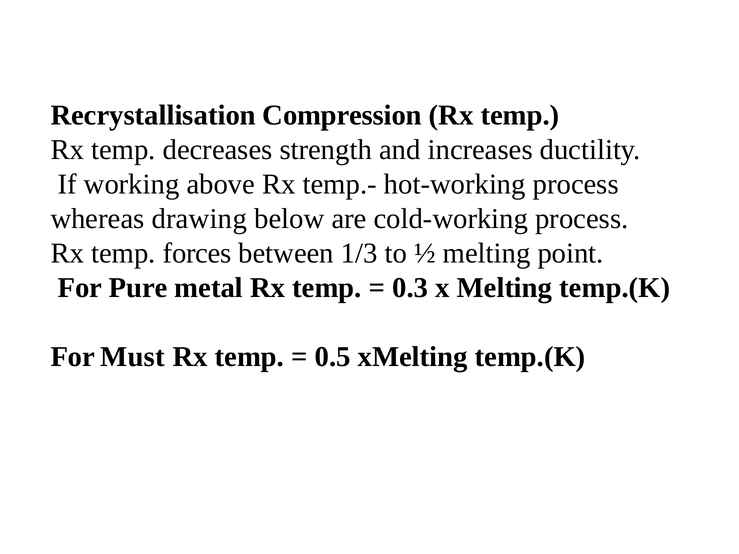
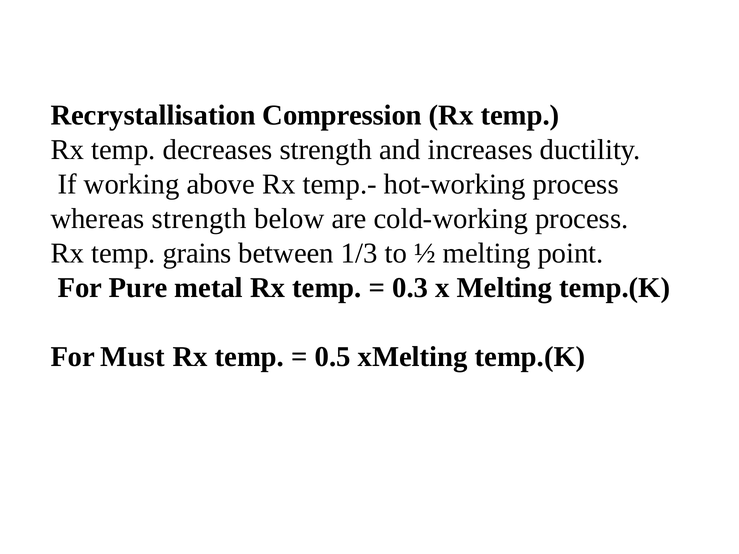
whereas drawing: drawing -> strength (199, 219)
forces: forces -> grains (197, 253)
